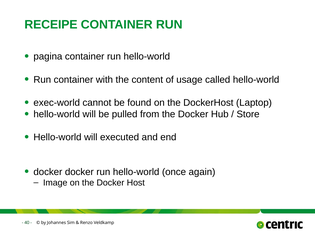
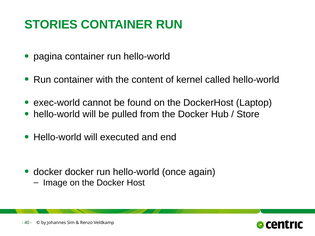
RECEIPE: RECEIPE -> STORIES (51, 24)
usage: usage -> kernel (189, 80)
